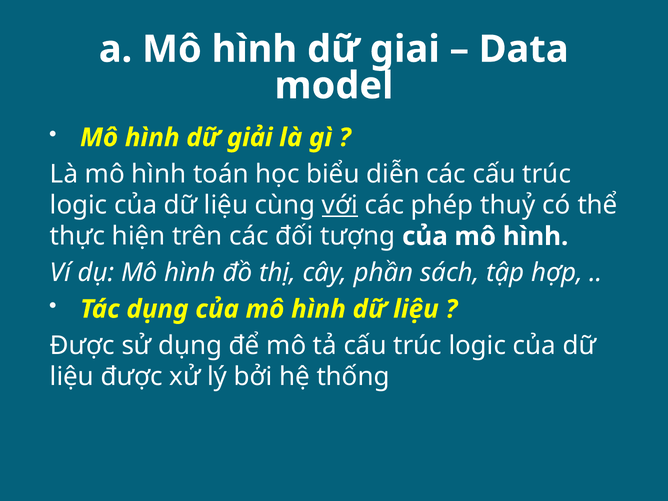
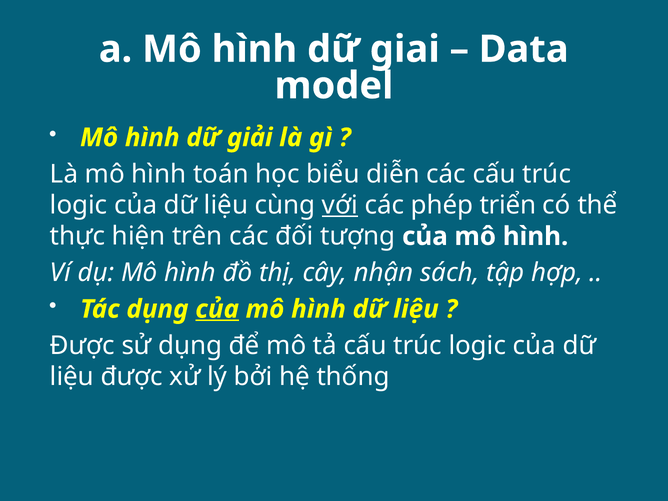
thuỷ: thuỷ -> triển (508, 205)
phần: phần -> nhận (384, 273)
của underline: none -> present (217, 309)
